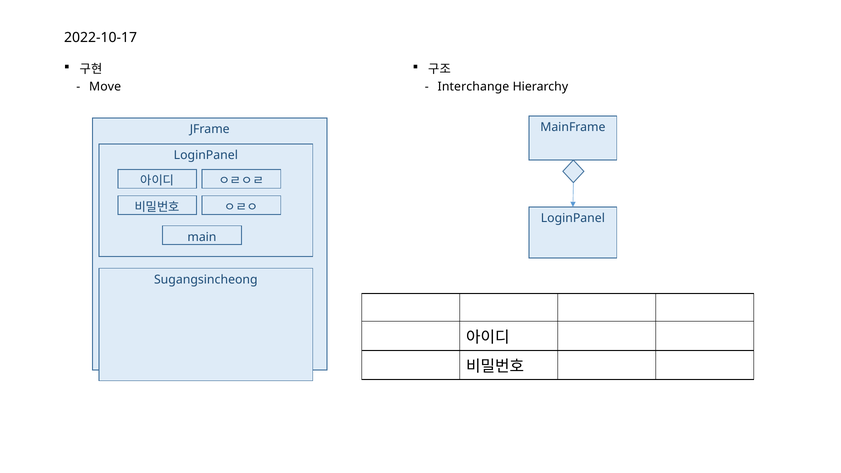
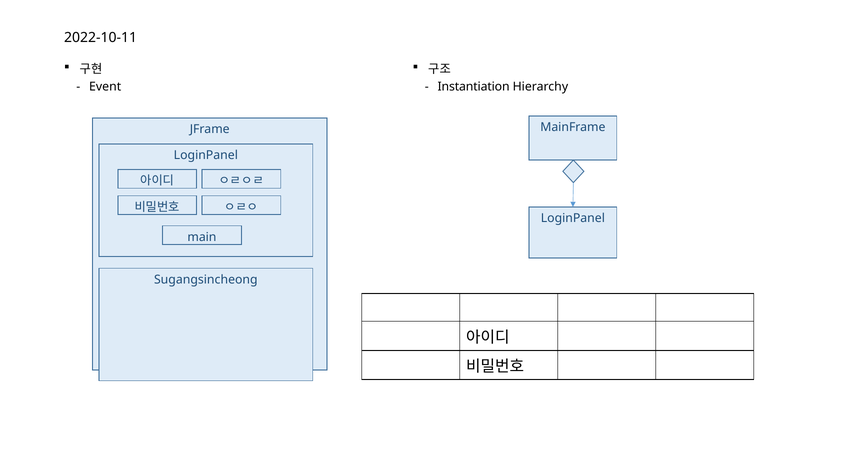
2022-10-17: 2022-10-17 -> 2022-10-11 (101, 37)
Interchange: Interchange -> Instantiation (474, 87)
Move: Move -> Event (105, 87)
